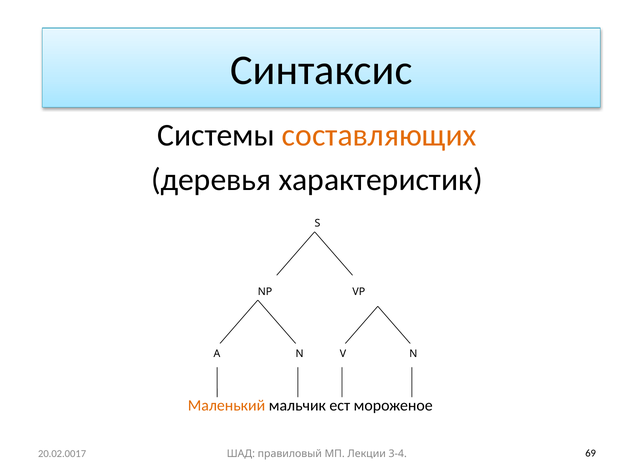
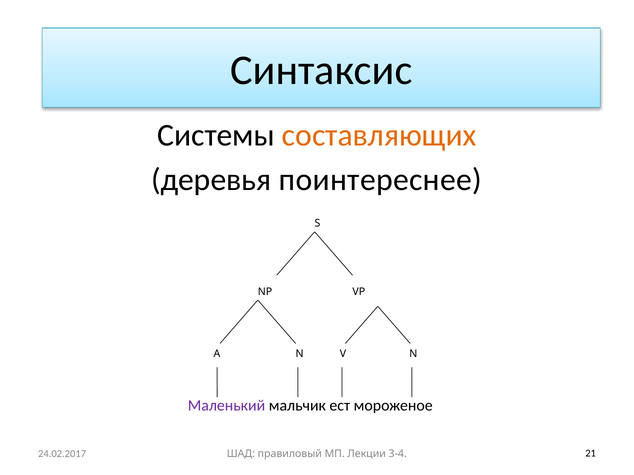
характеристик: характеристик -> поинтереснее (380, 180)
Маленький colour: orange -> purple (226, 406)
20.02.0017: 20.02.0017 -> 24.02.2017 (62, 454)
69: 69 -> 21 (591, 454)
